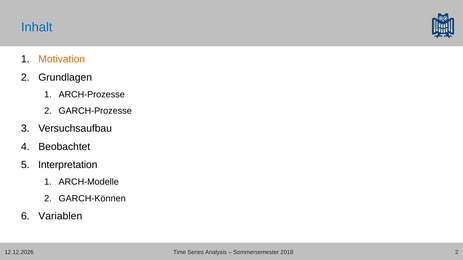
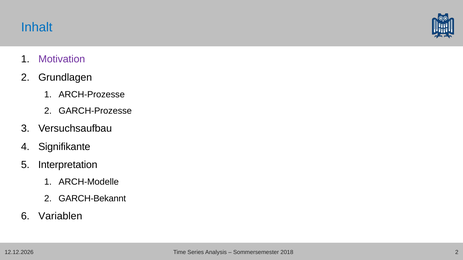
Motivation colour: orange -> purple (62, 59)
Beobachtet: Beobachtet -> Signifikante (64, 147)
GARCH-Können: GARCH-Können -> GARCH-Bekannt (92, 199)
